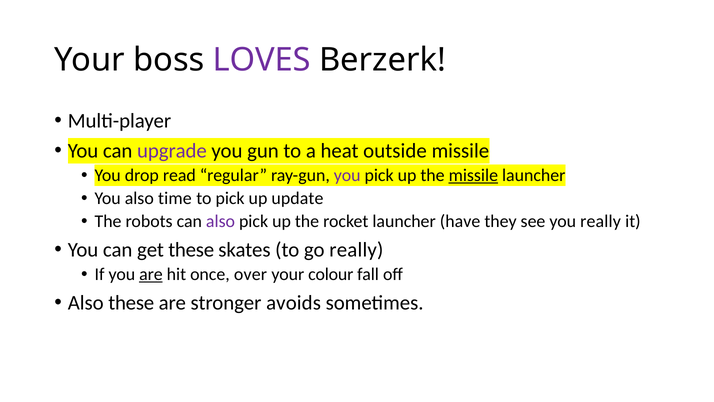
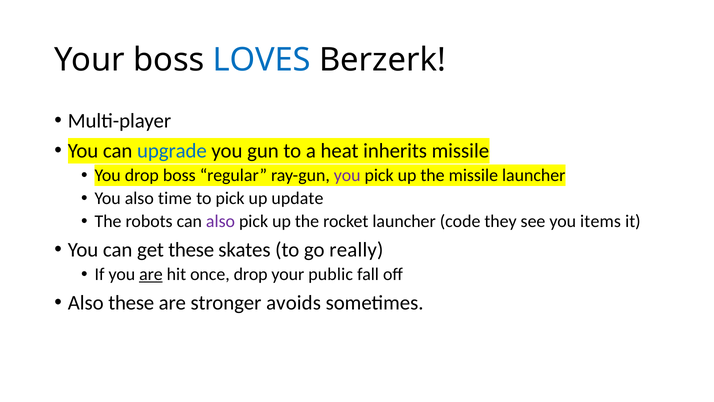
LOVES colour: purple -> blue (262, 60)
upgrade colour: purple -> blue (172, 151)
outside: outside -> inherits (395, 151)
drop read: read -> boss (179, 175)
missile underline: present -> none (473, 175)
have: have -> code (460, 221)
you really: really -> items (601, 221)
once over: over -> drop (251, 274)
colour: colour -> public (331, 274)
